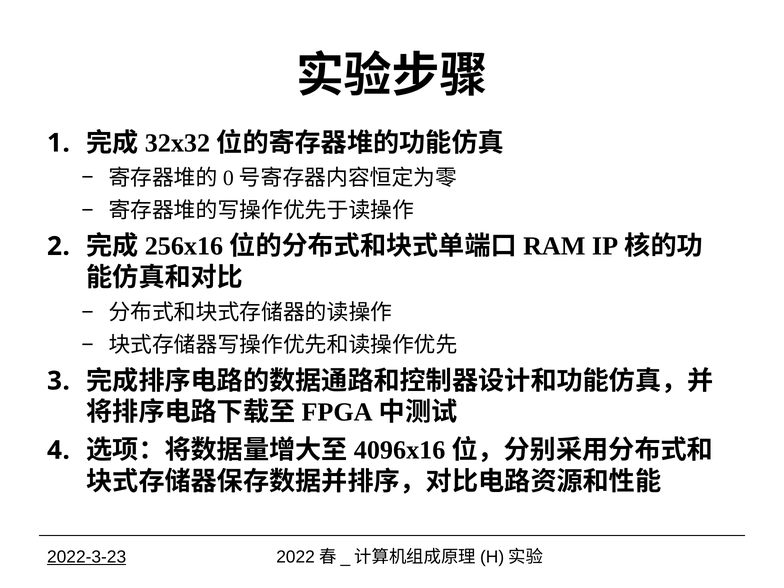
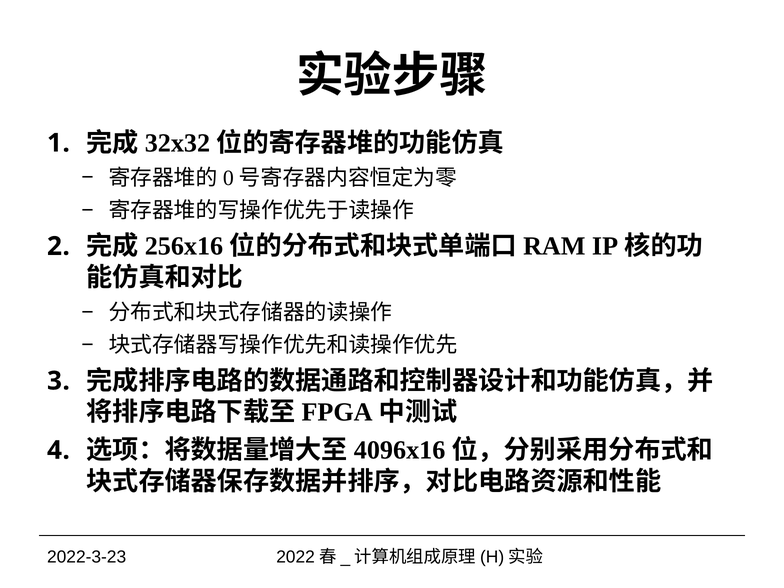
2022-3-23 underline: present -> none (87, 557)
